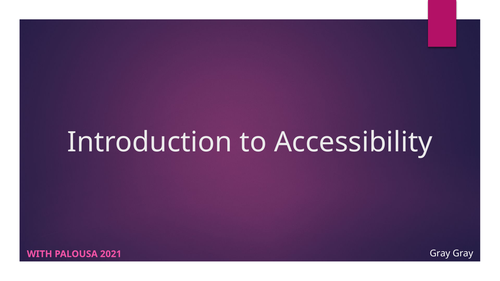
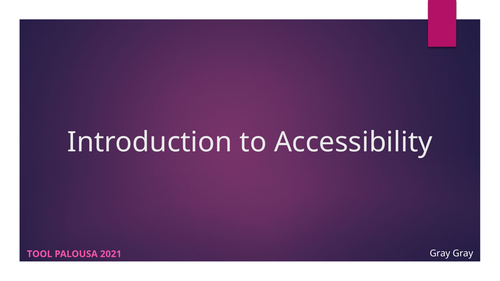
WITH: WITH -> TOOL (40, 254)
